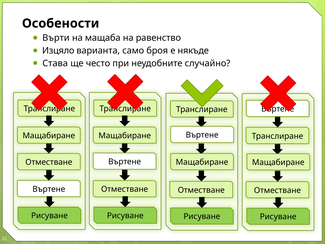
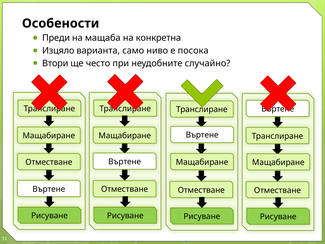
Върти: Върти -> Преди (56, 38)
равенство: равенство -> конкретна (158, 38)
броя: броя -> ниво (157, 51)
някъде: някъде -> посока (193, 51)
Става: Става -> Втори (55, 63)
